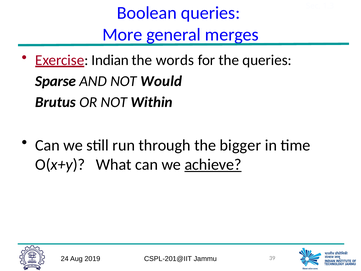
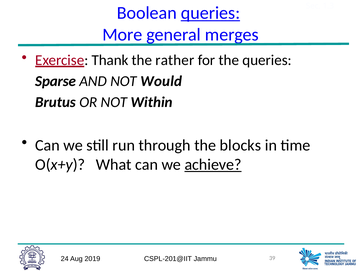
queries underline: none -> present (210, 13)
Indian: Indian -> Thank (110, 60)
words: words -> rather (175, 60)
bigger: bigger -> blocks (240, 145)
